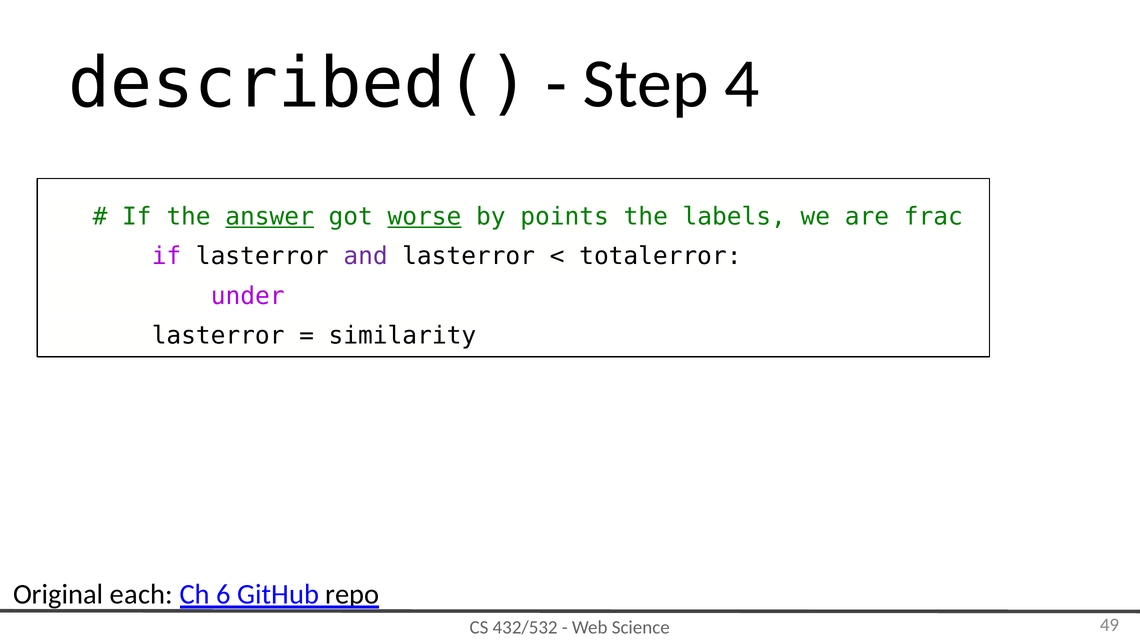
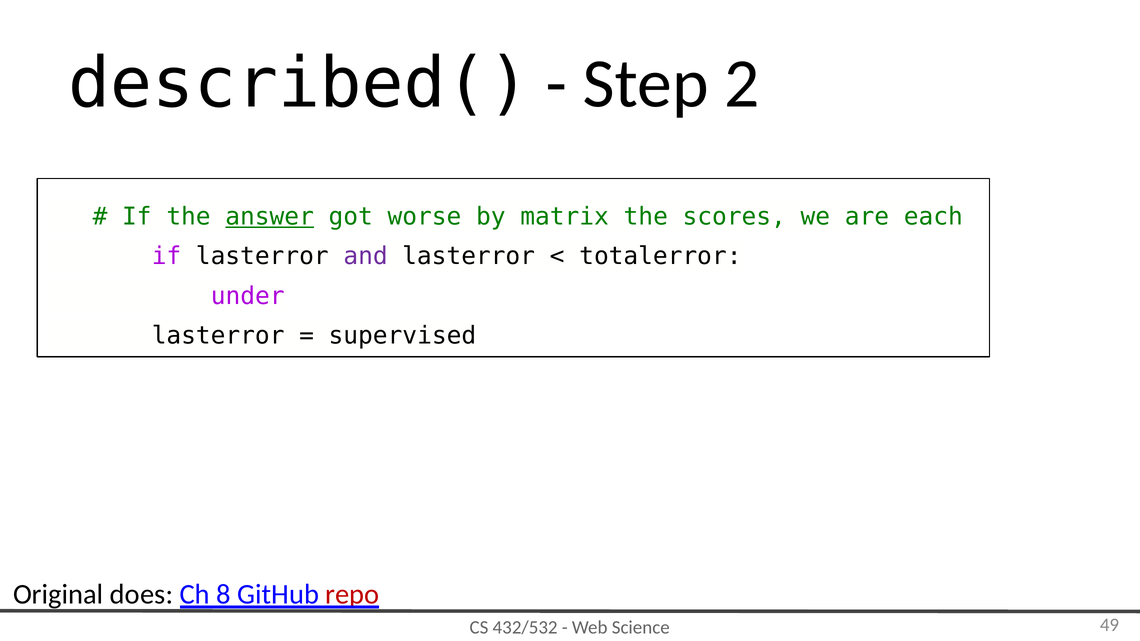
4: 4 -> 2 (742, 84)
worse underline: present -> none (424, 217)
points: points -> matrix (565, 217)
labels: labels -> scores (734, 217)
frac: frac -> each (933, 217)
similarity: similarity -> supervised (402, 336)
each: each -> does (141, 595)
6: 6 -> 8 (224, 595)
repo colour: black -> red (352, 595)
